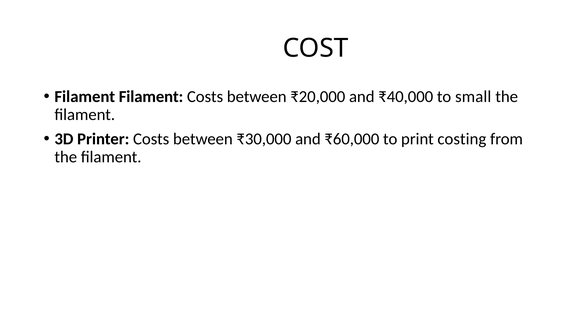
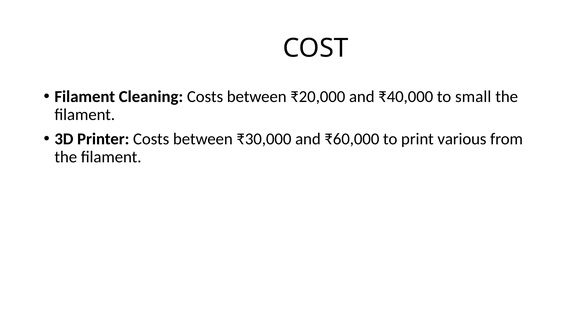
Filament Filament: Filament -> Cleaning (151, 97)
costing: costing -> various (462, 139)
